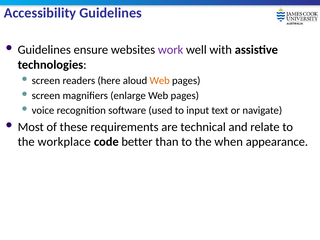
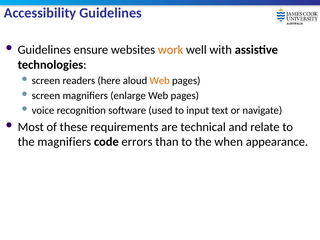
work colour: purple -> orange (171, 50)
the workplace: workplace -> magnifiers (64, 142)
better: better -> errors (137, 142)
